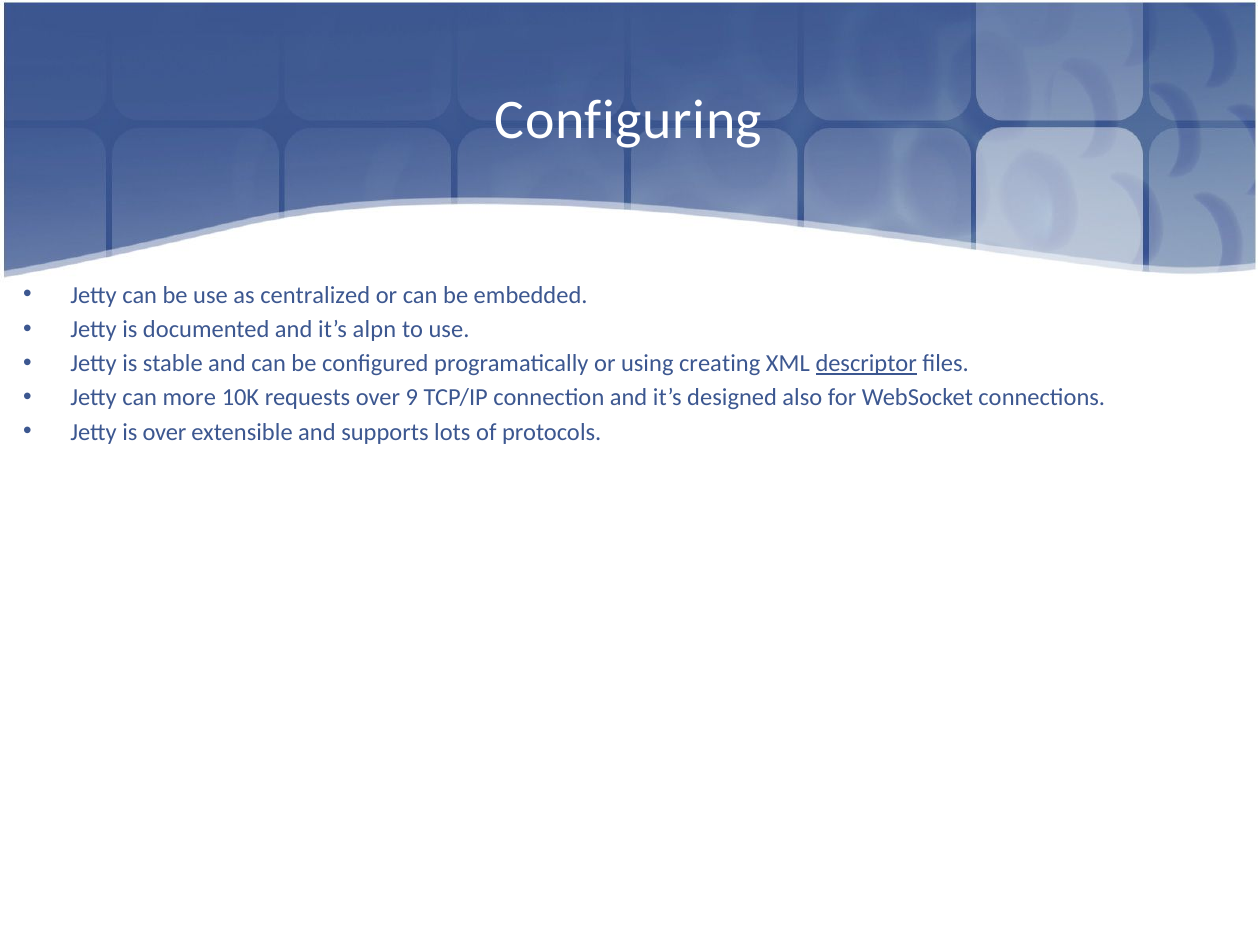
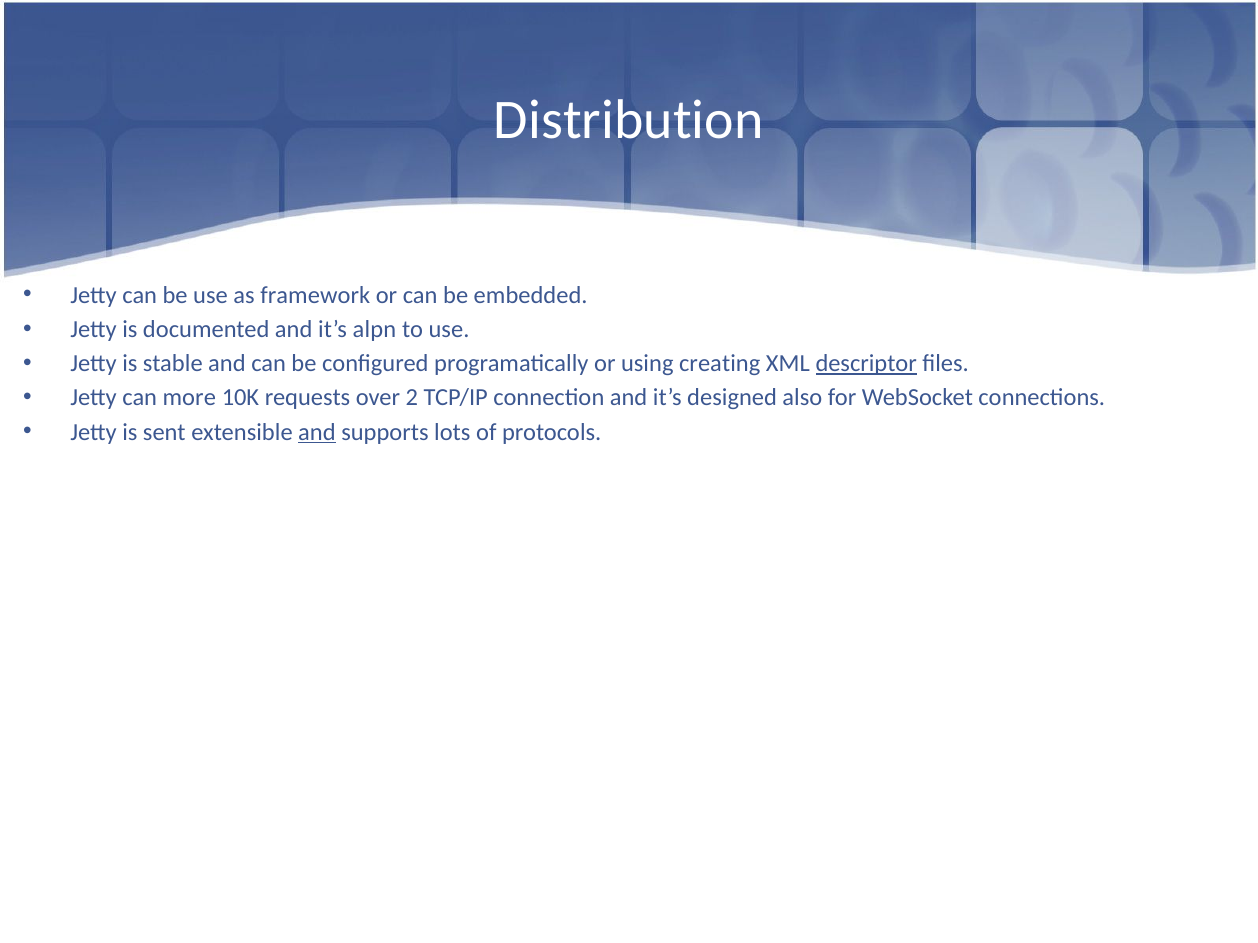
Configuring: Configuring -> Distribution (629, 120)
centralized: centralized -> framework (315, 295)
9: 9 -> 2 (412, 398)
is over: over -> sent (164, 432)
and underline: none -> present (317, 432)
